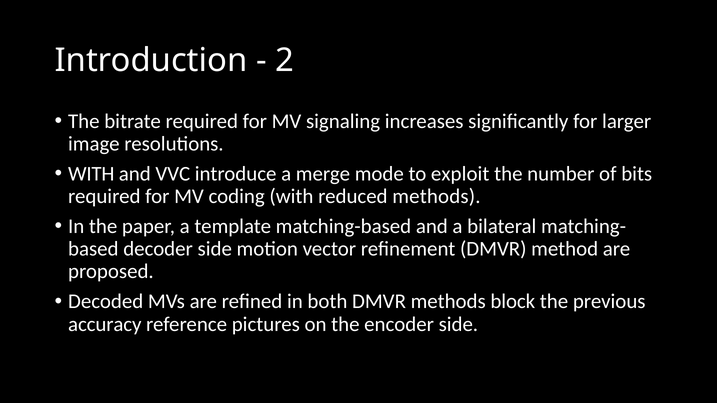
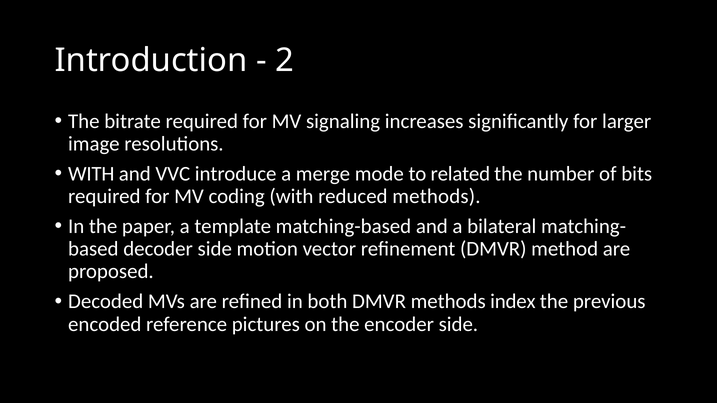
exploit: exploit -> related (460, 174)
block: block -> index (513, 302)
accuracy: accuracy -> encoded (105, 324)
